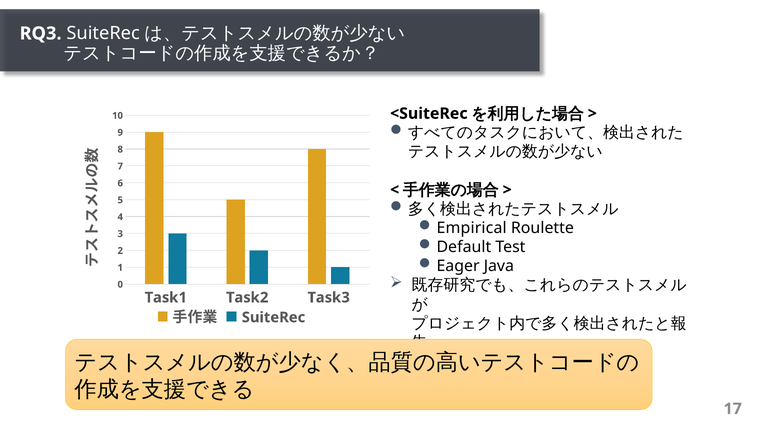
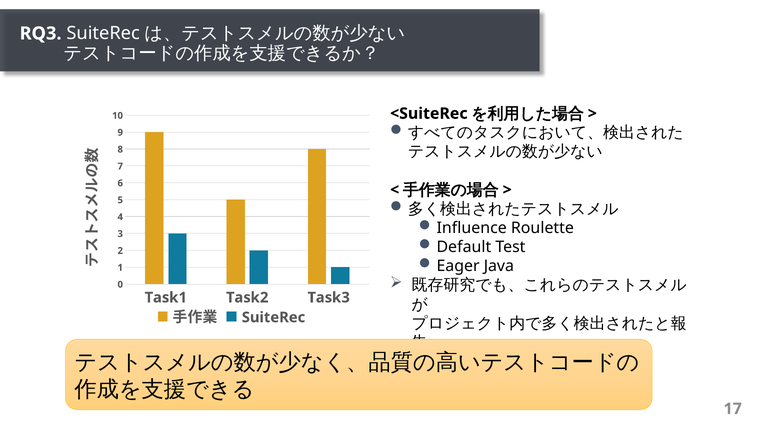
Empirical: Empirical -> Inﬂuence (472, 228)
